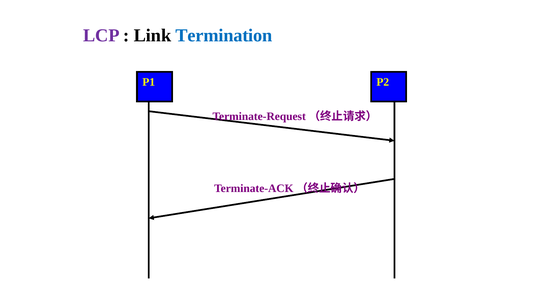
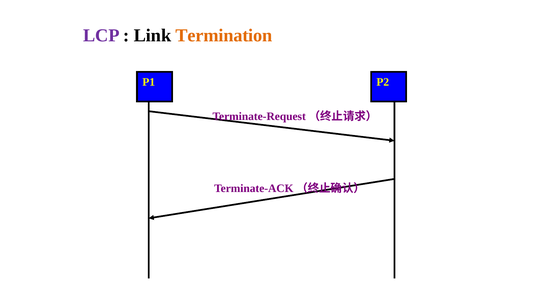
Termination colour: blue -> orange (224, 36)
